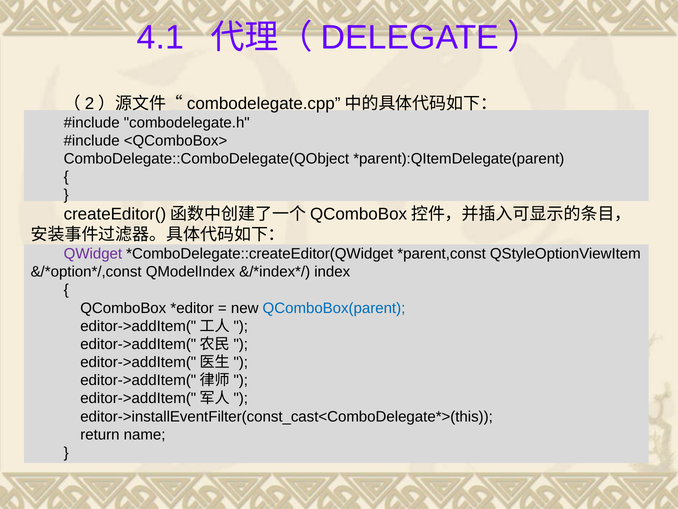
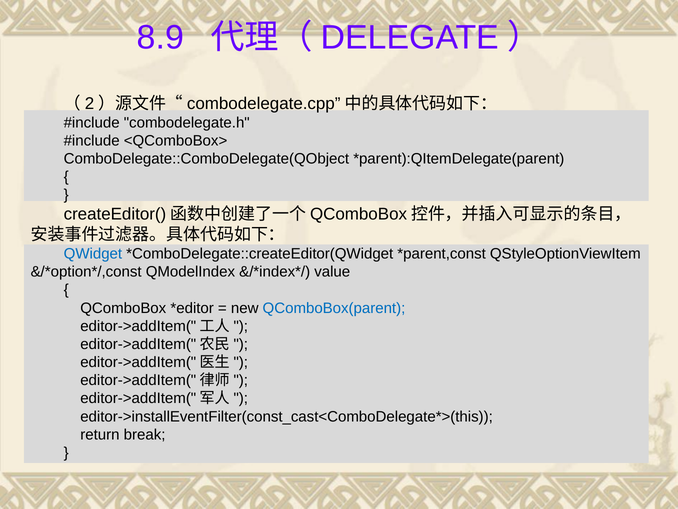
4.1: 4.1 -> 8.9 (160, 38)
QWidget colour: purple -> blue (93, 254)
index: index -> value (332, 272)
name: name -> break (145, 434)
